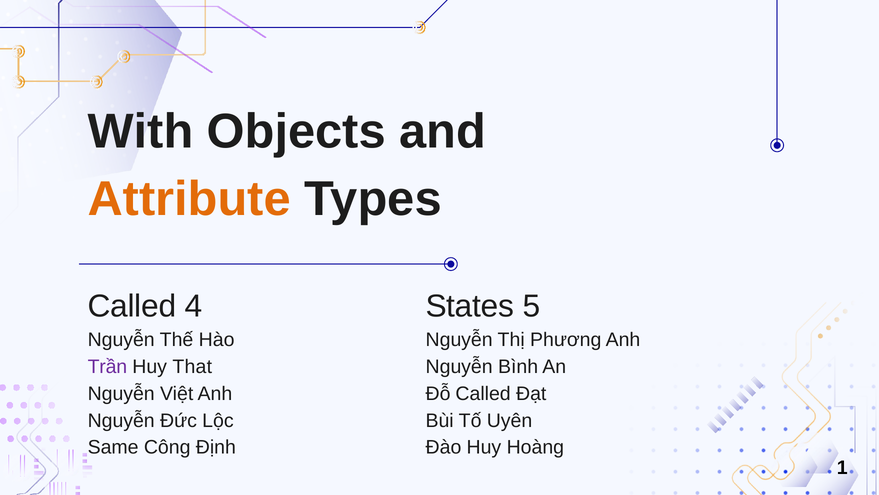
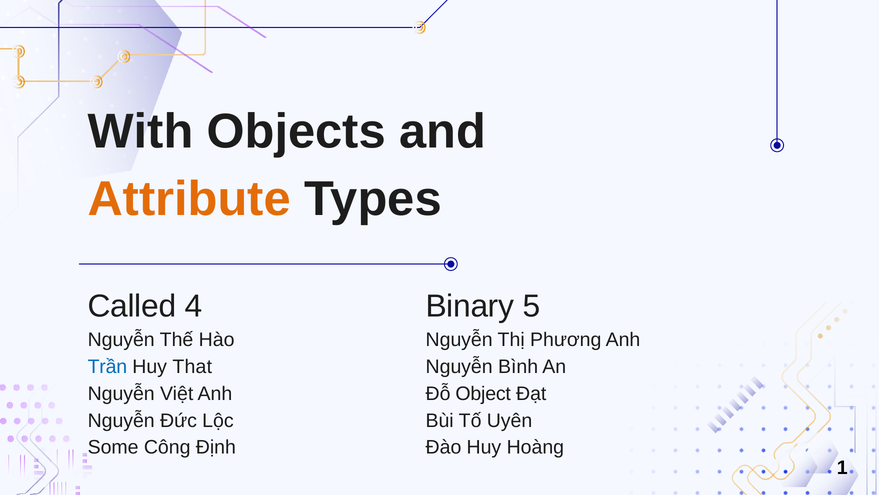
States: States -> Binary (470, 306)
Trần colour: purple -> blue (107, 366)
Đỗ Called: Called -> Object (483, 393)
Same: Same -> Some (113, 447)
